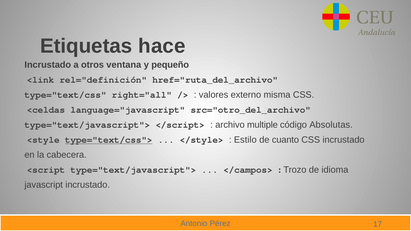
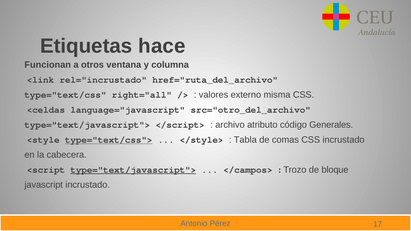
Incrustado: Incrustado -> Funcionan (48, 65)
pequeño: pequeño -> columna (170, 65)
rel="definición: rel="definición -> rel="incrustado (103, 80)
multiple: multiple -> atributo (262, 125)
Absolutas: Absolutas -> Generales (331, 125)
Estilo: Estilo -> Tabla (245, 140)
cuanto: cuanto -> comas (285, 140)
type="text/javascript"> underline: none -> present (133, 170)
idioma: idioma -> bloque (335, 170)
